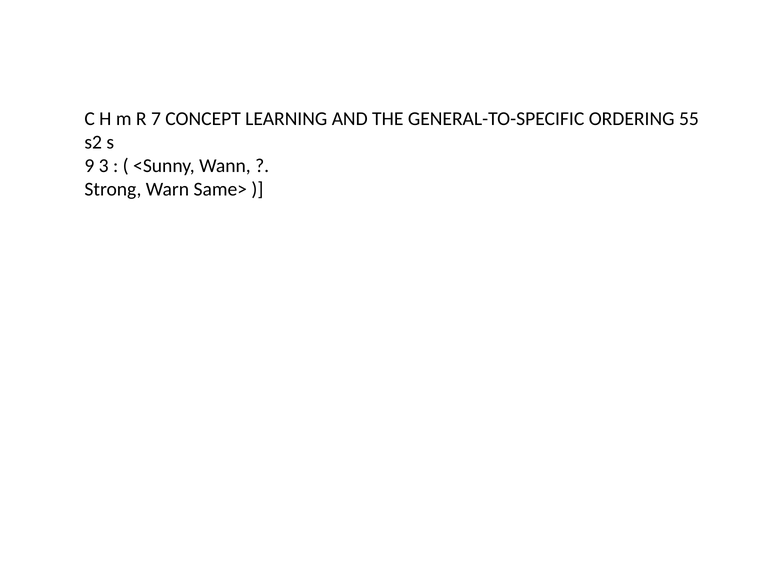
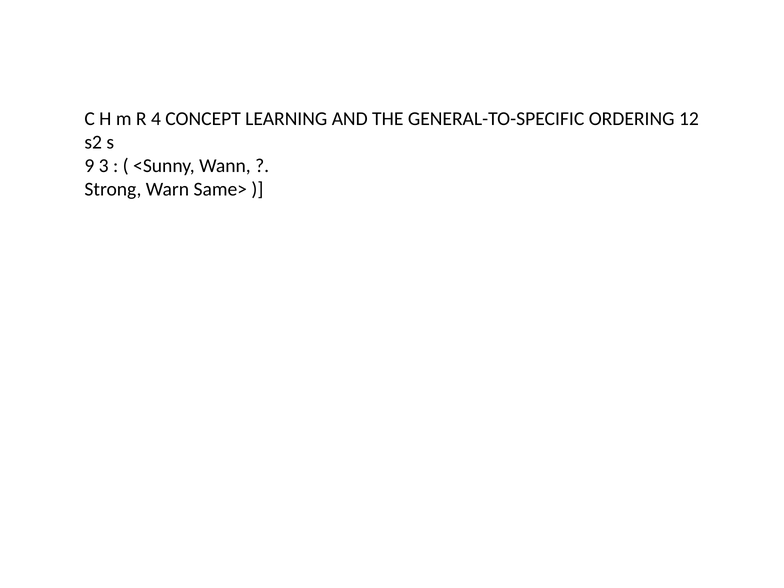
7: 7 -> 4 (156, 119)
55: 55 -> 12 (689, 119)
